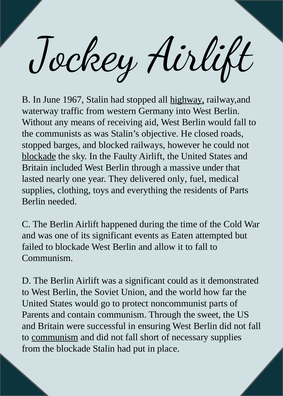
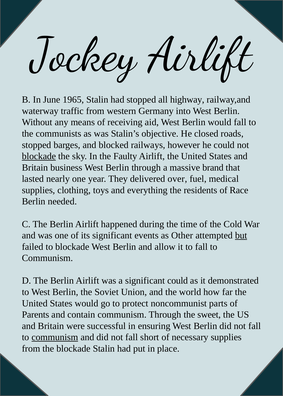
1967: 1967 -> 1965 (73, 100)
highway underline: present -> none (187, 100)
included: included -> business (66, 168)
under: under -> brand (213, 168)
only: only -> over (177, 179)
of Parts: Parts -> Race (239, 190)
Eaten: Eaten -> Other (182, 236)
but underline: none -> present (241, 236)
